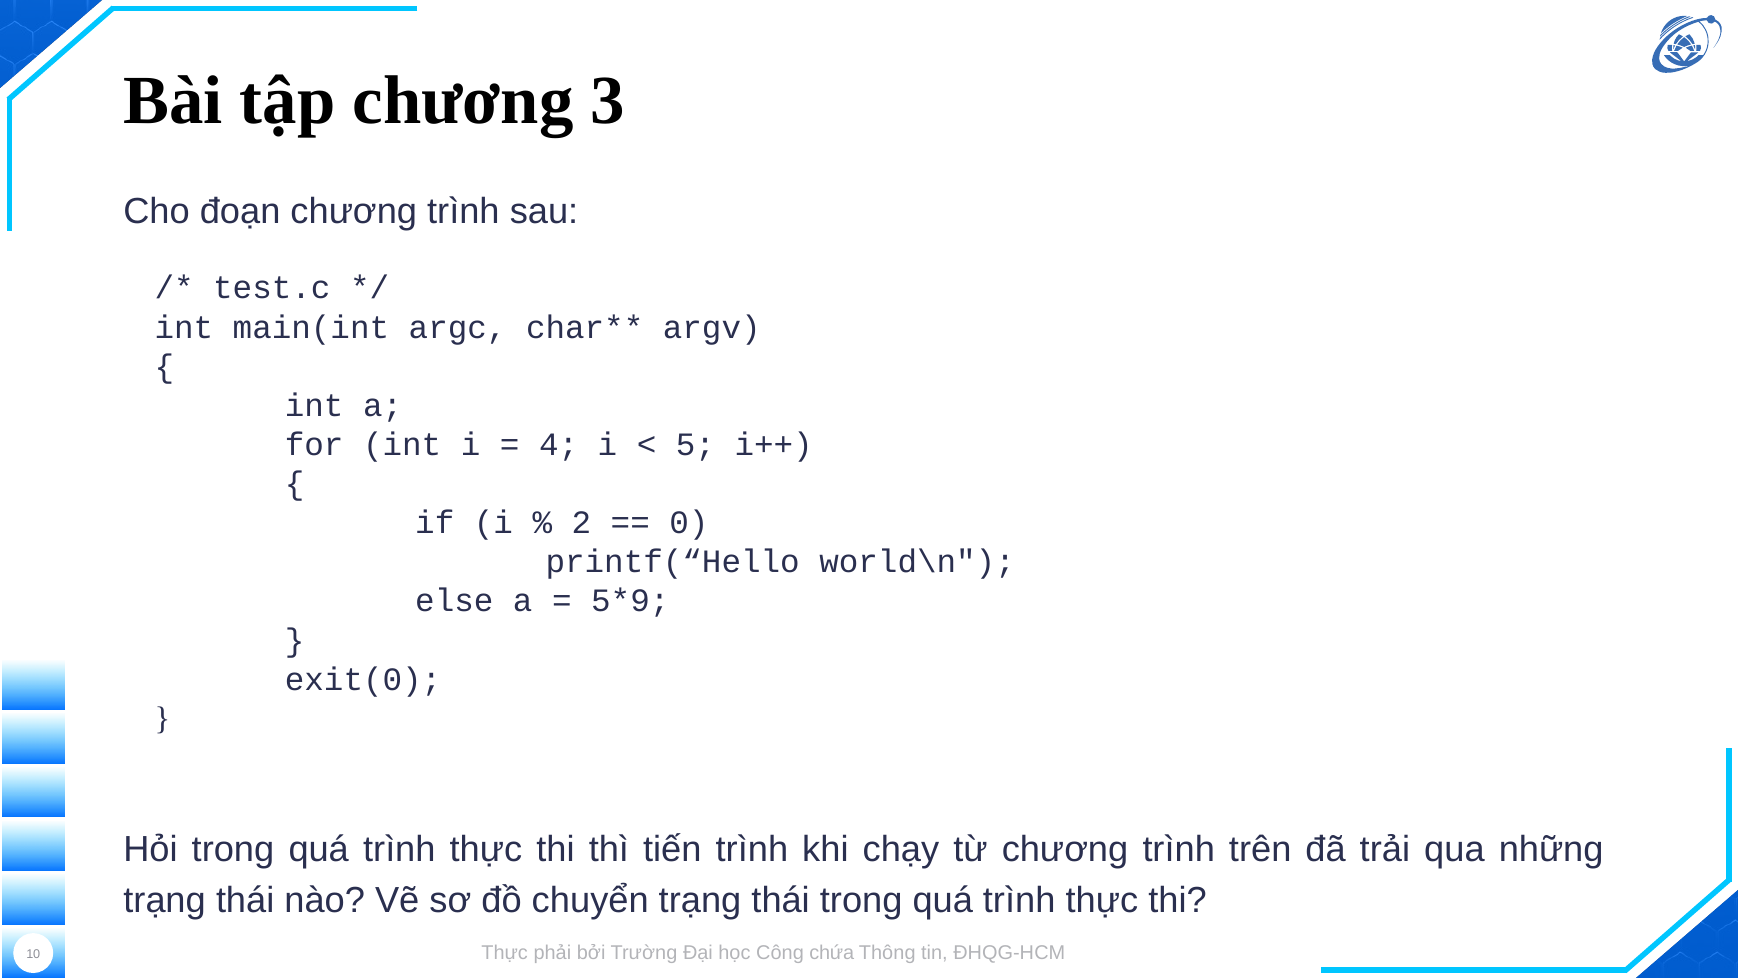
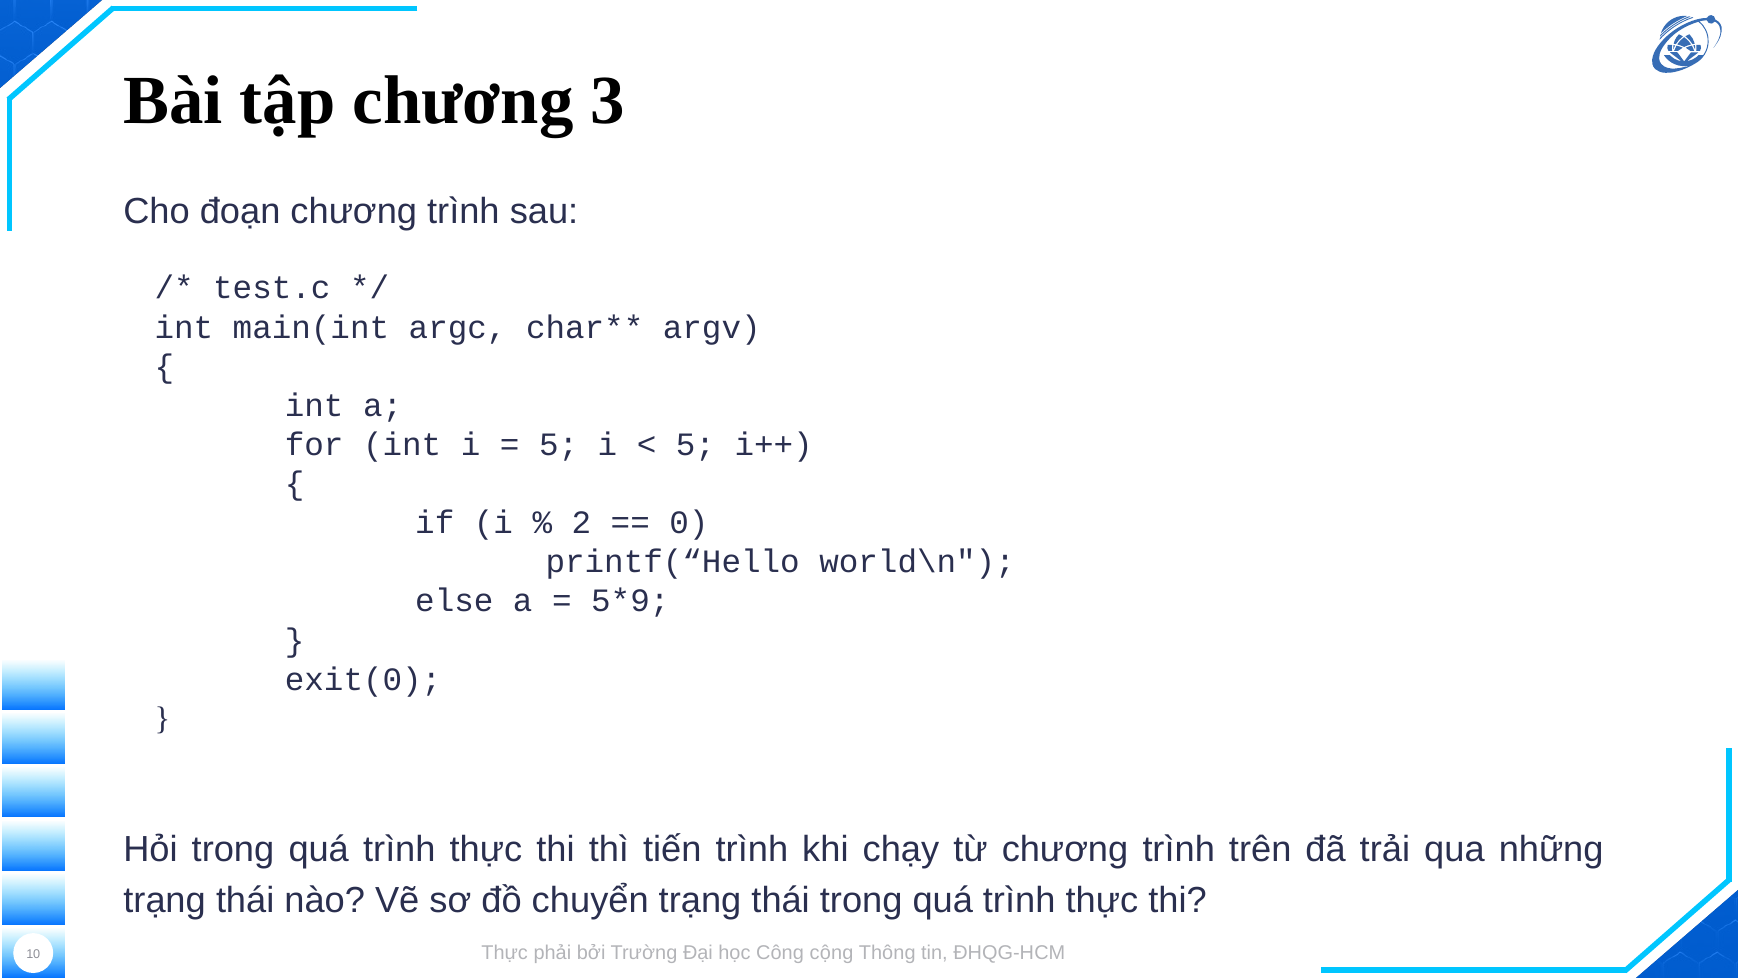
4: 4 -> 5 (559, 445)
chứa: chứa -> cộng (832, 952)
